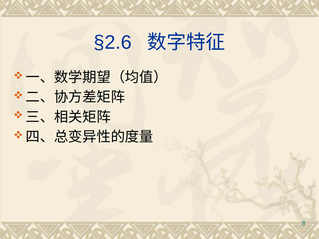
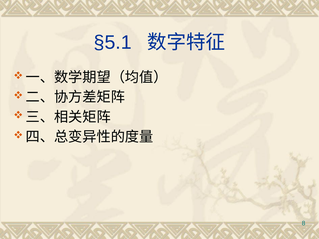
§2.6: §2.6 -> §5.1 (113, 43)
